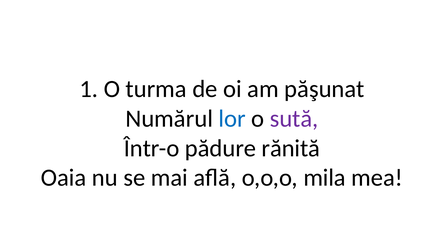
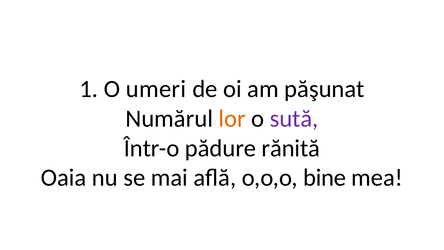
turma: turma -> umeri (156, 89)
lor colour: blue -> orange (232, 118)
mila: mila -> bine (325, 178)
